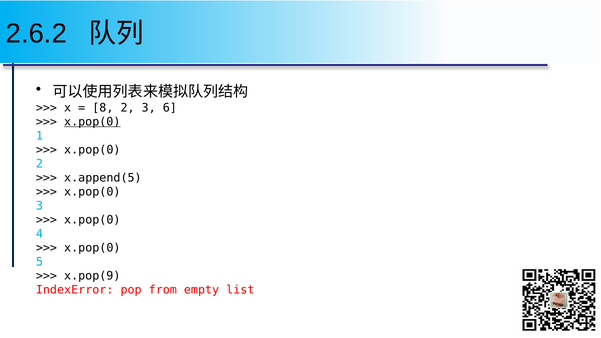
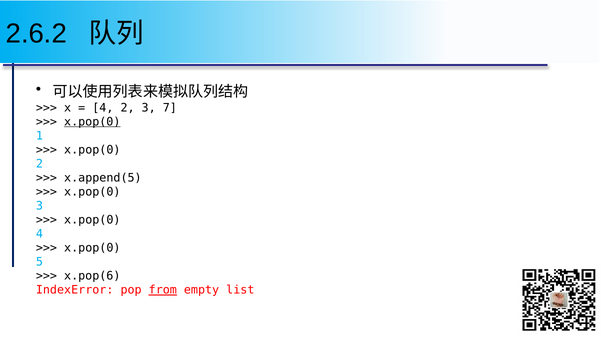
8: 8 -> 4 (103, 108)
6: 6 -> 7 (170, 108)
x.pop(9: x.pop(9 -> x.pop(6 (92, 276)
from underline: none -> present (163, 290)
